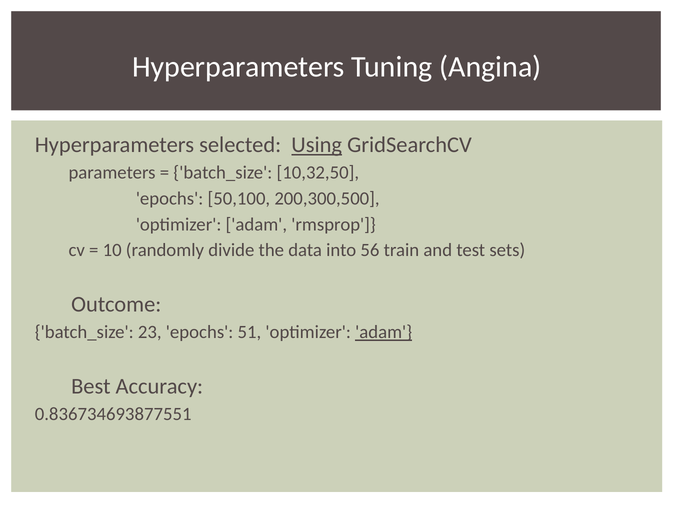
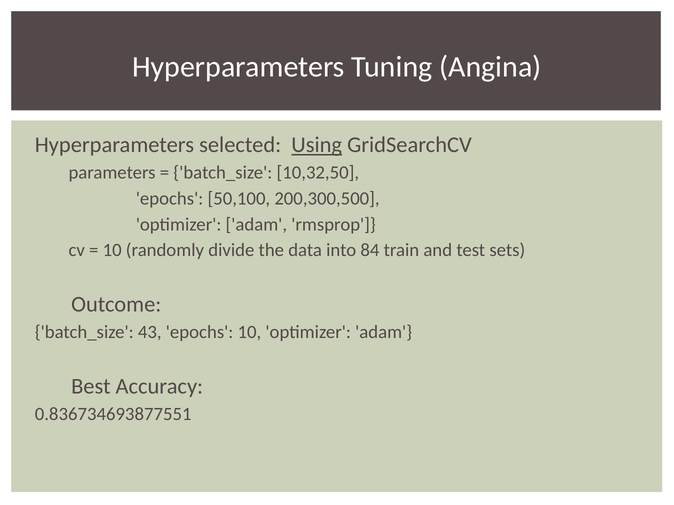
56: 56 -> 84 (370, 250)
23: 23 -> 43 (150, 333)
epochs 51: 51 -> 10 (249, 333)
adam underline: present -> none (384, 333)
